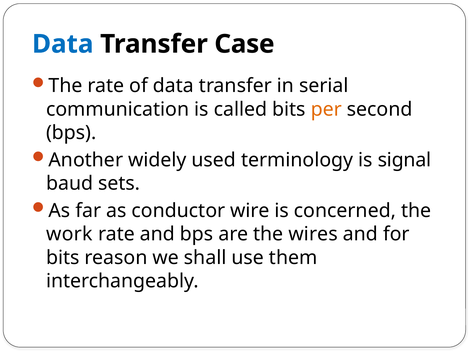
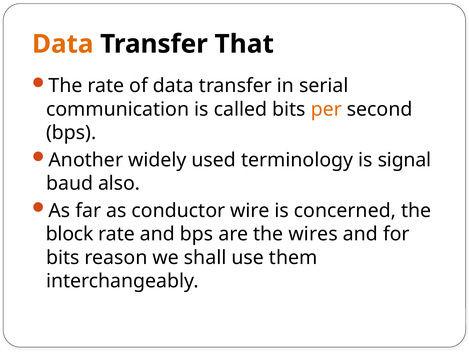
Data colour: blue -> orange (63, 44)
Case: Case -> That (244, 44)
sets: sets -> also (119, 183)
work: work -> block (70, 234)
